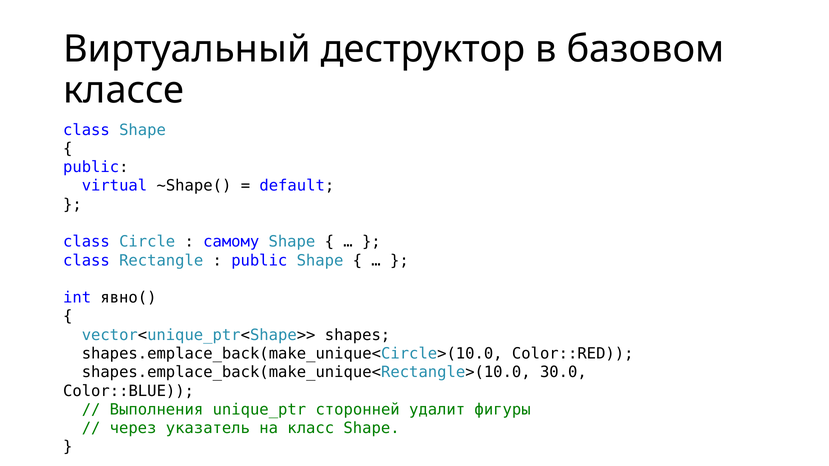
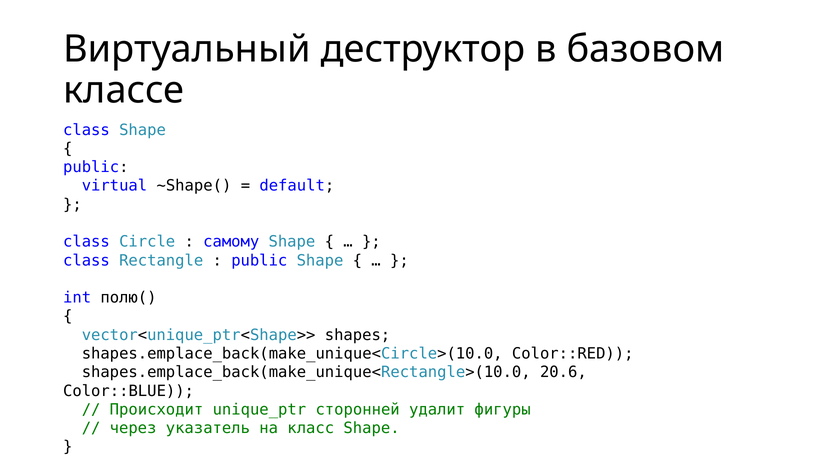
явно(: явно( -> полю( (128, 298)
30.0: 30.0 -> 20.6 (563, 373)
Выполнения: Выполнения -> Происходит (157, 410)
